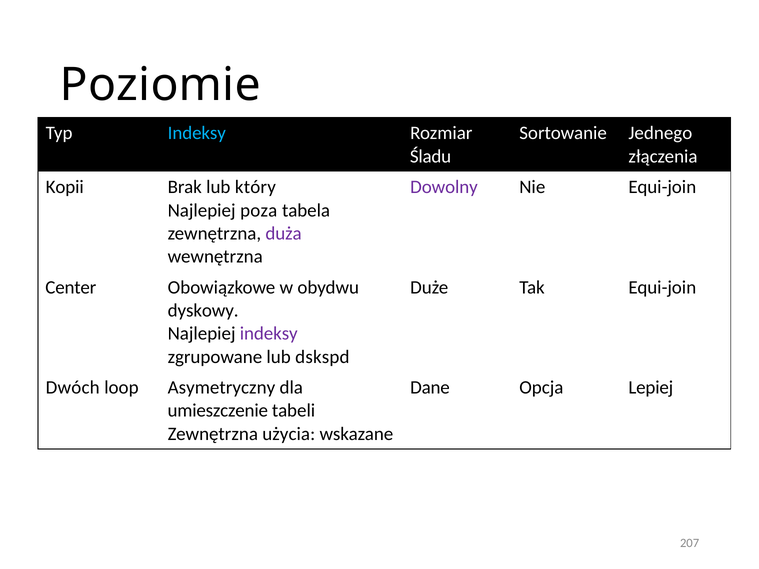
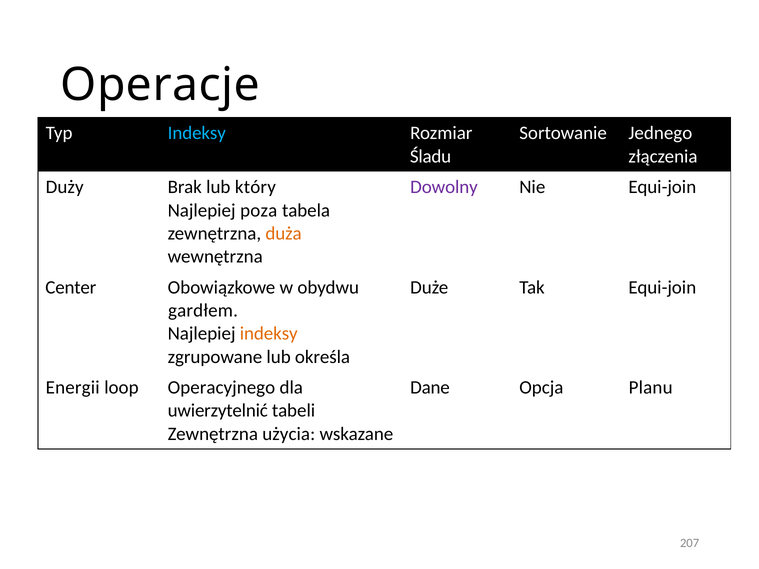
Poziomie: Poziomie -> Operacje (160, 85)
Kopii: Kopii -> Duży (65, 187)
duża colour: purple -> orange (284, 234)
dyskowy: dyskowy -> gardłem (203, 311)
indeksy colour: purple -> orange (269, 334)
dskspd: dskspd -> określa (323, 357)
Dwóch: Dwóch -> Energii (73, 388)
Asymetryczny: Asymetryczny -> Operacyjnego (221, 388)
Lepiej: Lepiej -> Planu (651, 388)
umieszczenie: umieszczenie -> uwierzytelnić (218, 411)
